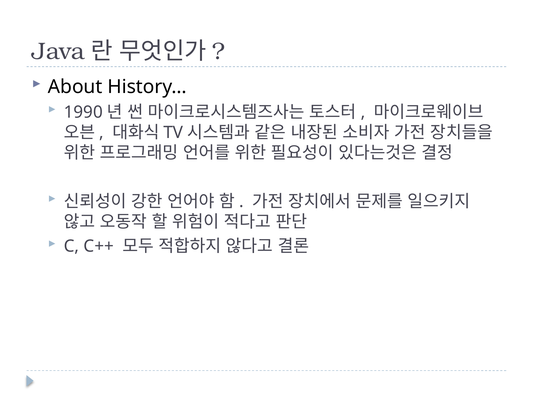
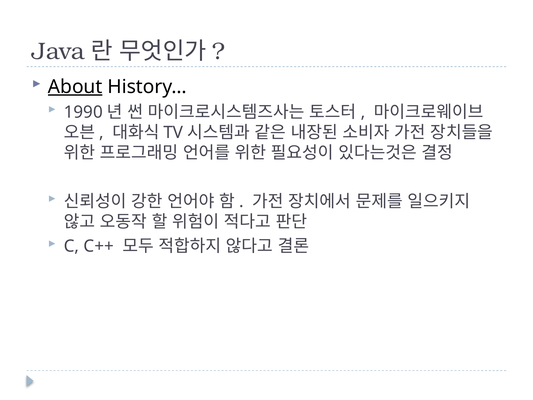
About underline: none -> present (75, 87)
